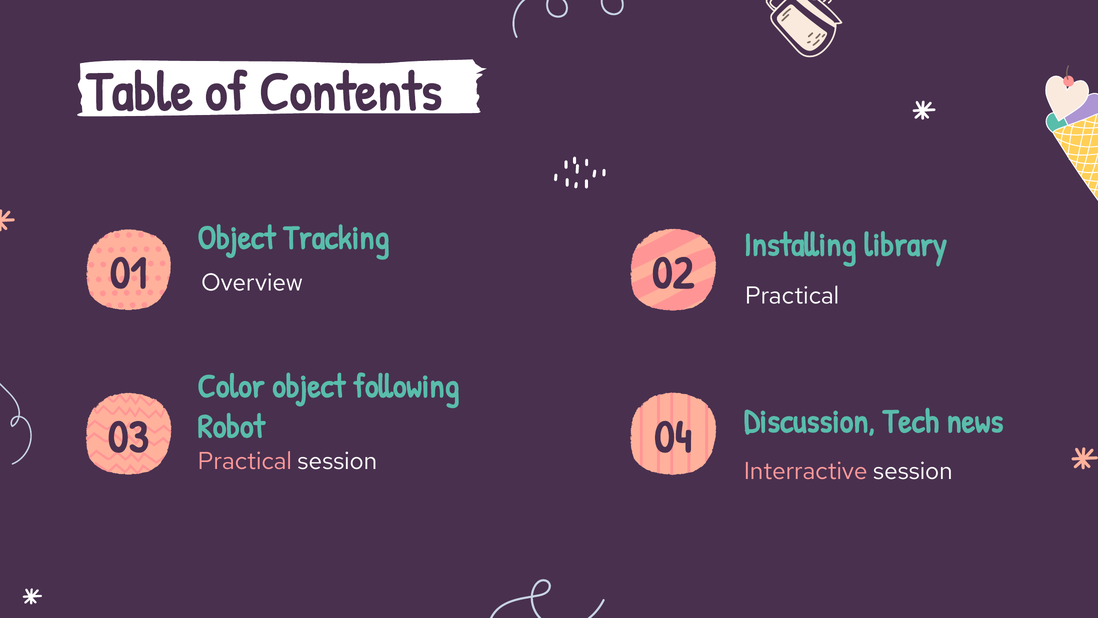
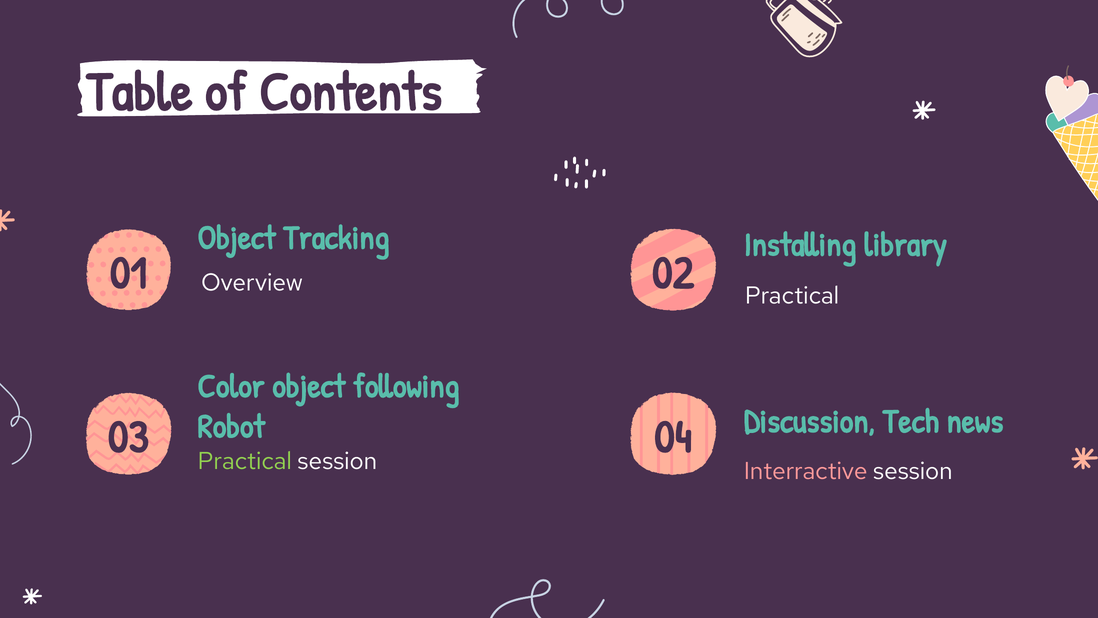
Practical colour: pink -> light green (245, 461)
